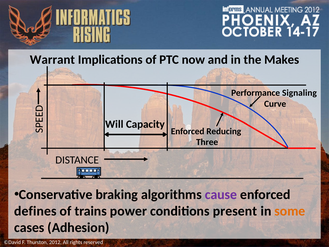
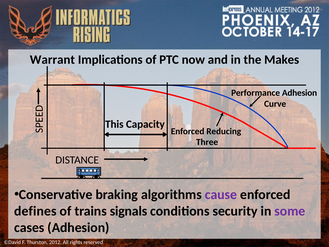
Performance Signaling: Signaling -> Adhesion (300, 93)
Will: Will -> This (114, 124)
power: power -> signals (129, 211)
present: present -> security (235, 211)
some colour: orange -> purple (290, 211)
